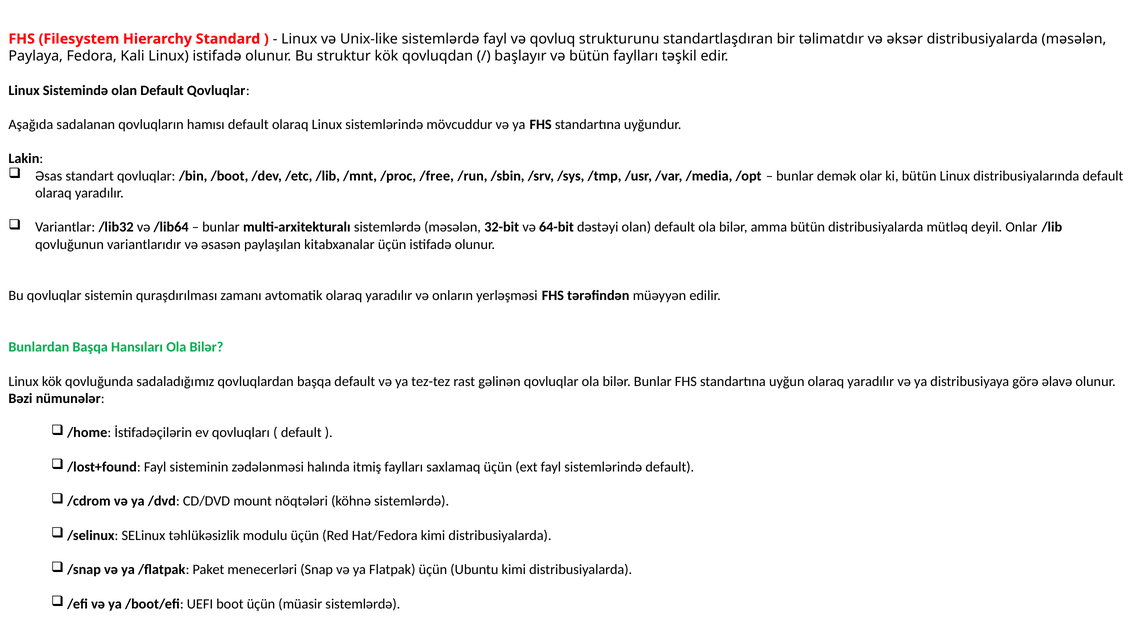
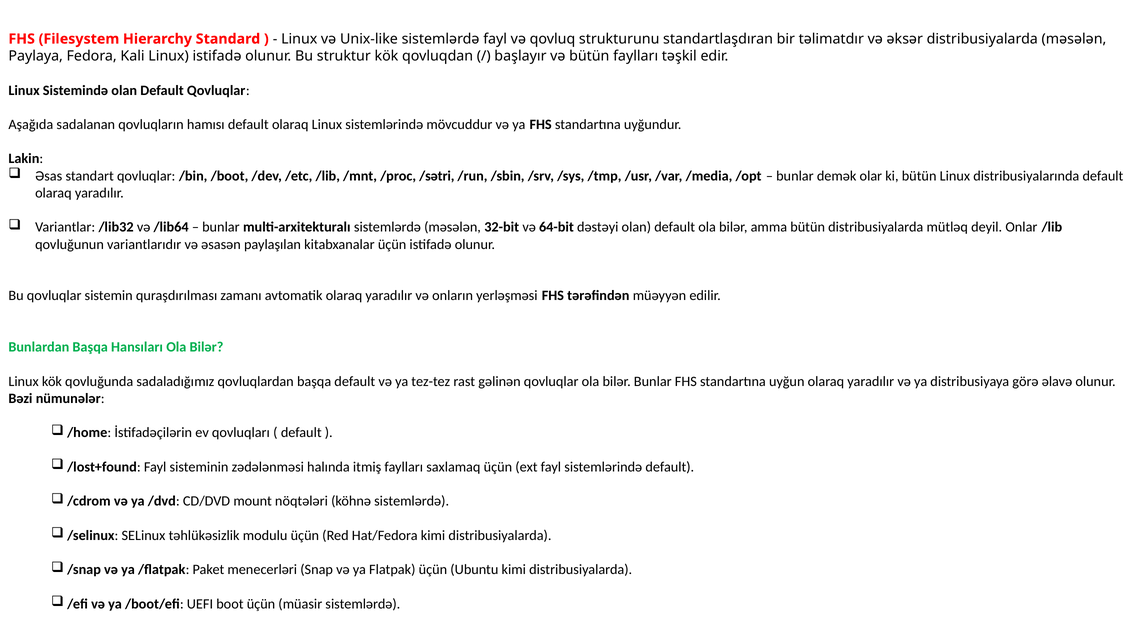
/free: /free -> /sətri (437, 176)
